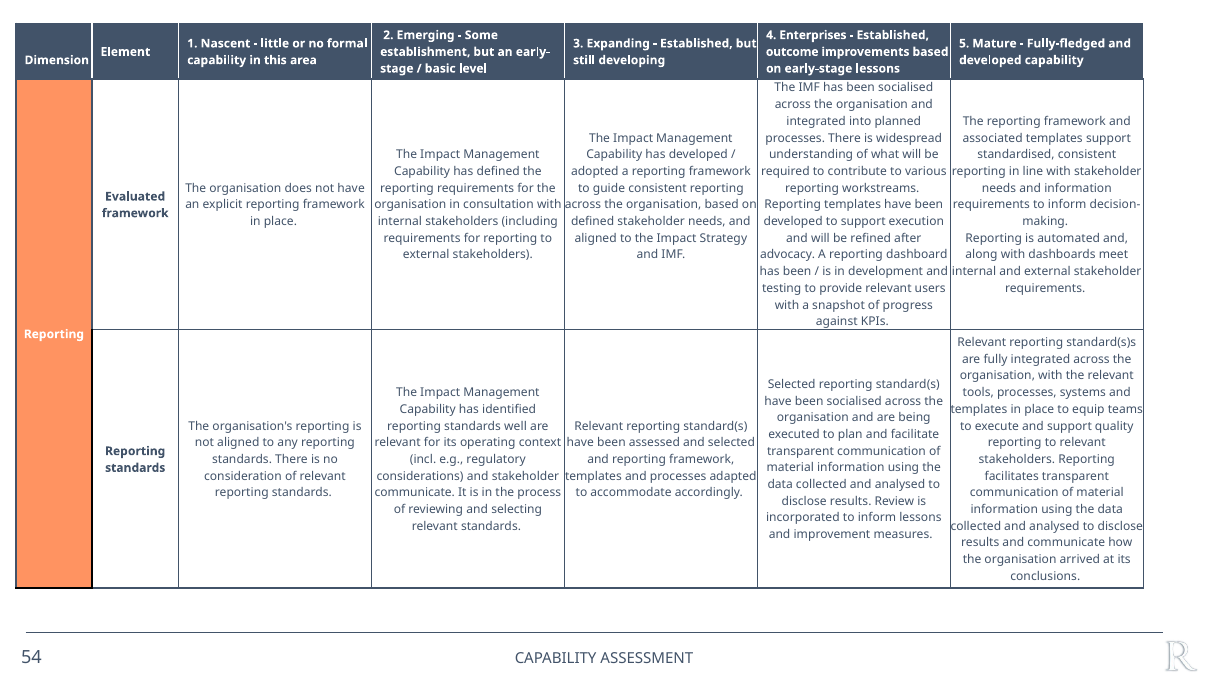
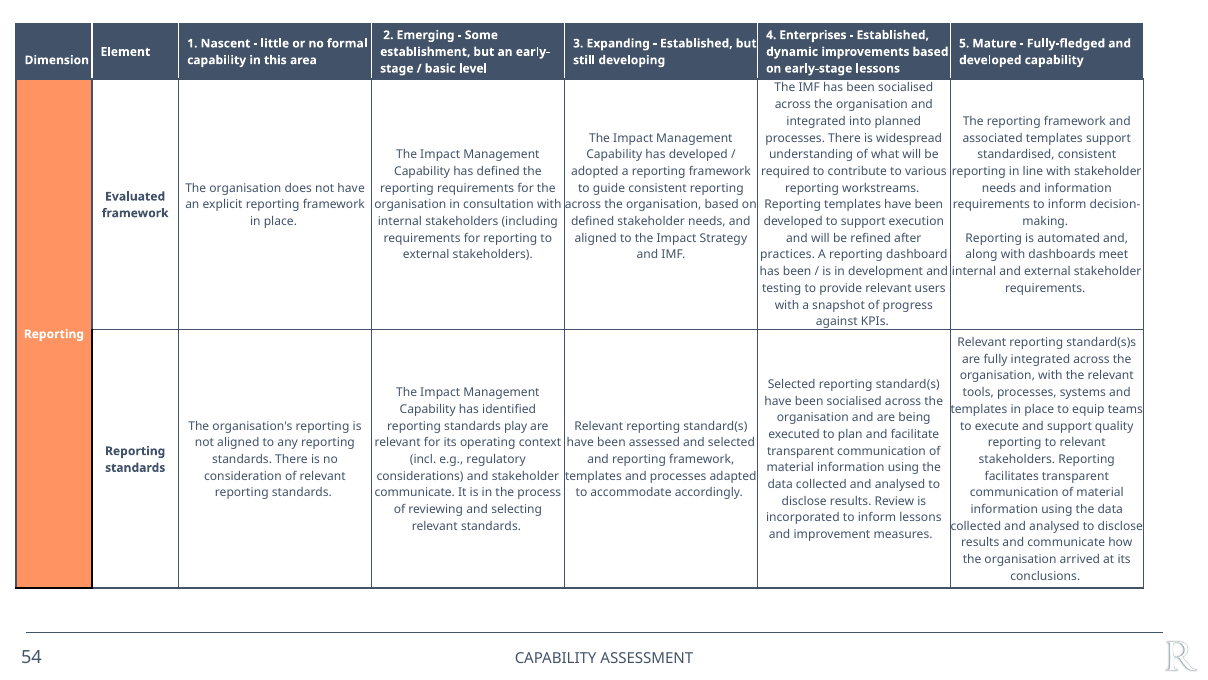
outcome: outcome -> dynamic (792, 52)
advocacy: advocacy -> practices (788, 255)
well: well -> play (516, 426)
